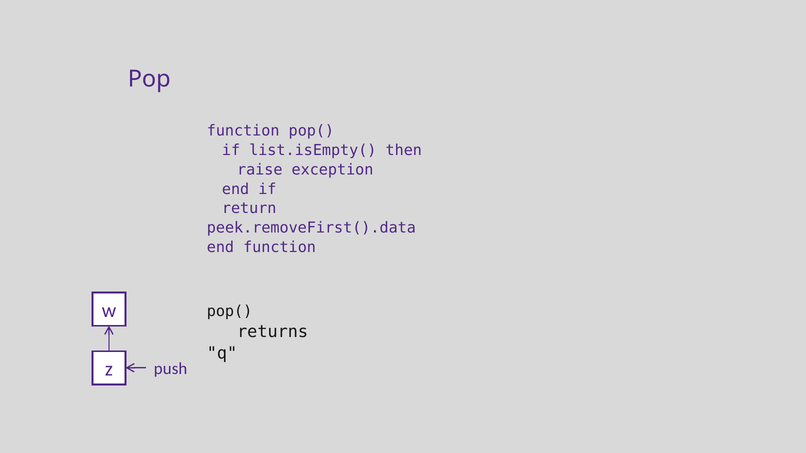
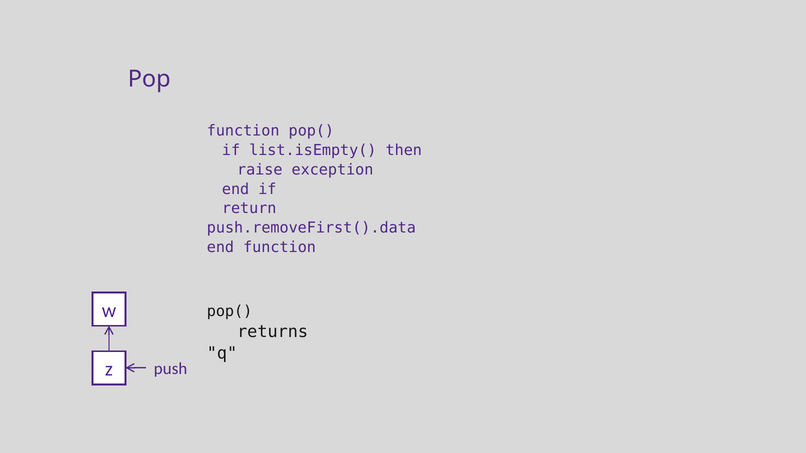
peek.removeFirst().data: peek.removeFirst().data -> push.removeFirst().data (311, 228)
